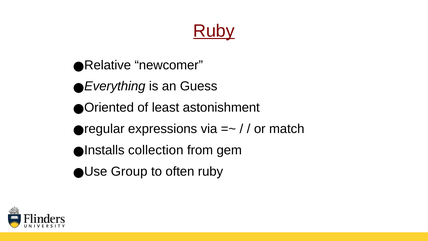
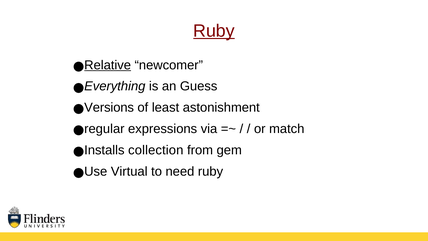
Relative underline: none -> present (108, 65)
Oriented: Oriented -> Versions (109, 108)
Group: Group -> Virtual (129, 171)
often: often -> need (180, 171)
